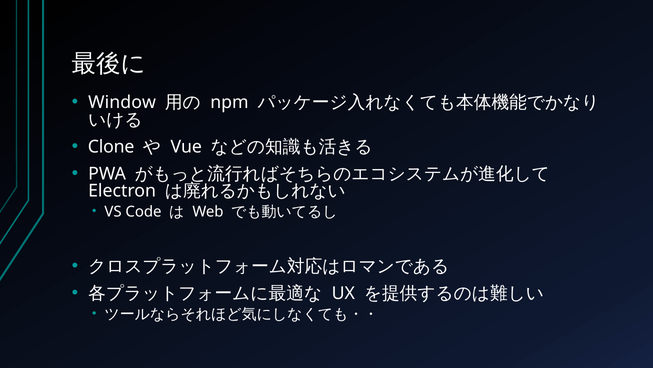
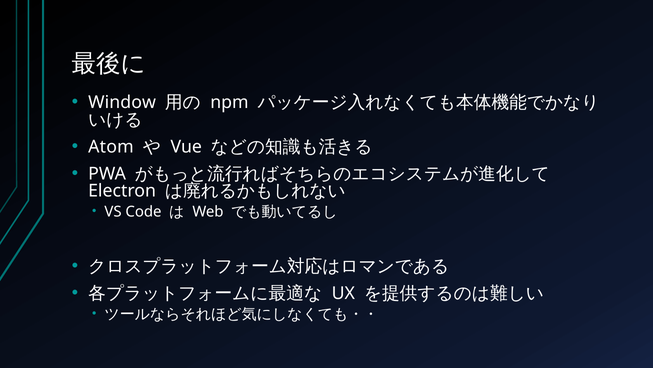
Clone: Clone -> Atom (111, 146)
